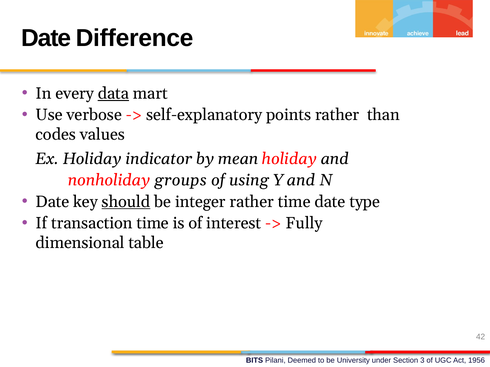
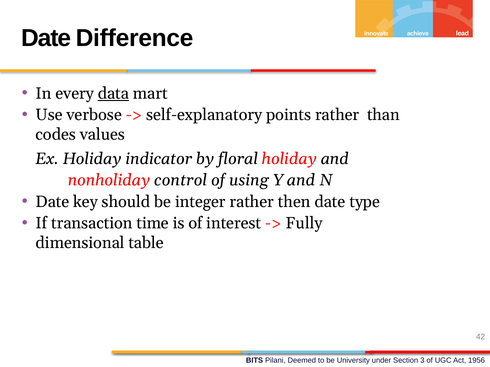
mean: mean -> floral (238, 159)
groups: groups -> control (181, 180)
should underline: present -> none (126, 202)
rather time: time -> then (294, 202)
